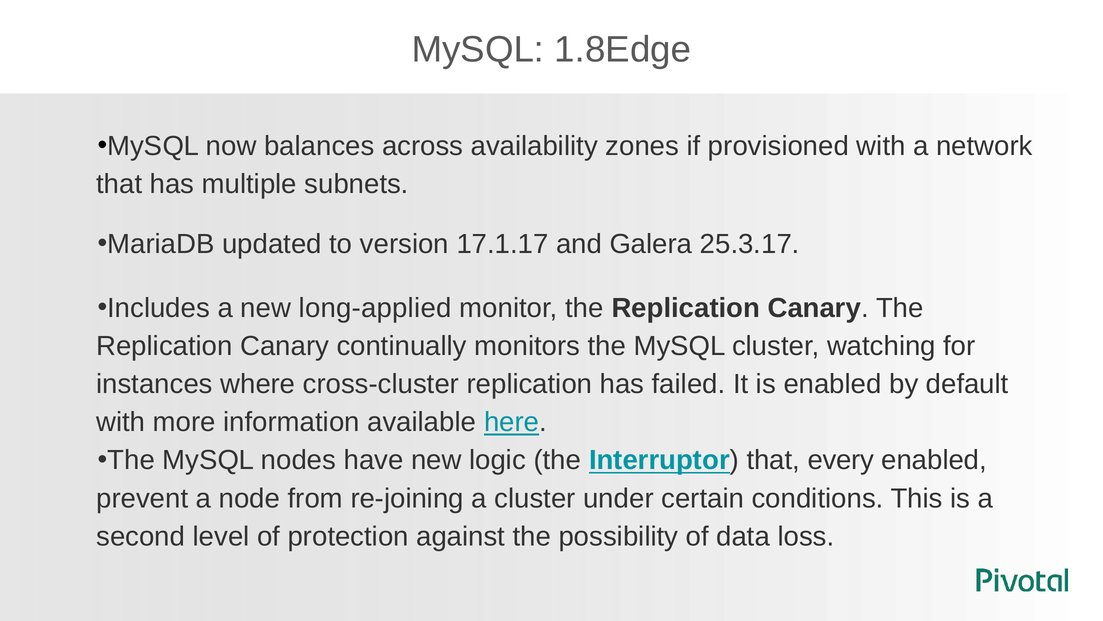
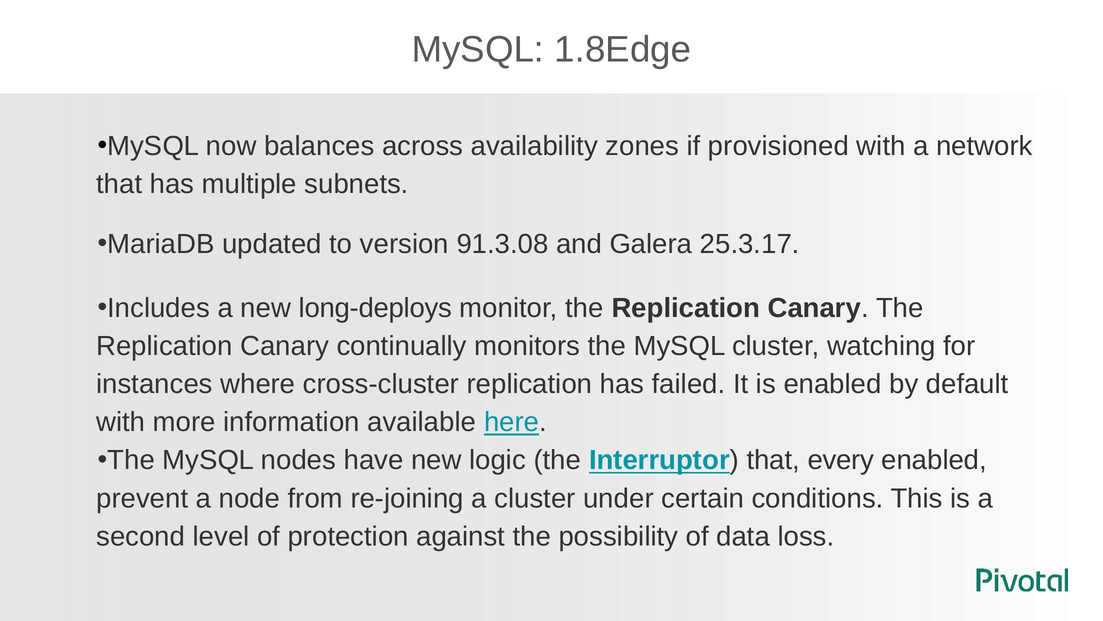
17.1.17: 17.1.17 -> 91.3.08 (502, 244)
long-applied: long-applied -> long-deploys (375, 308)
